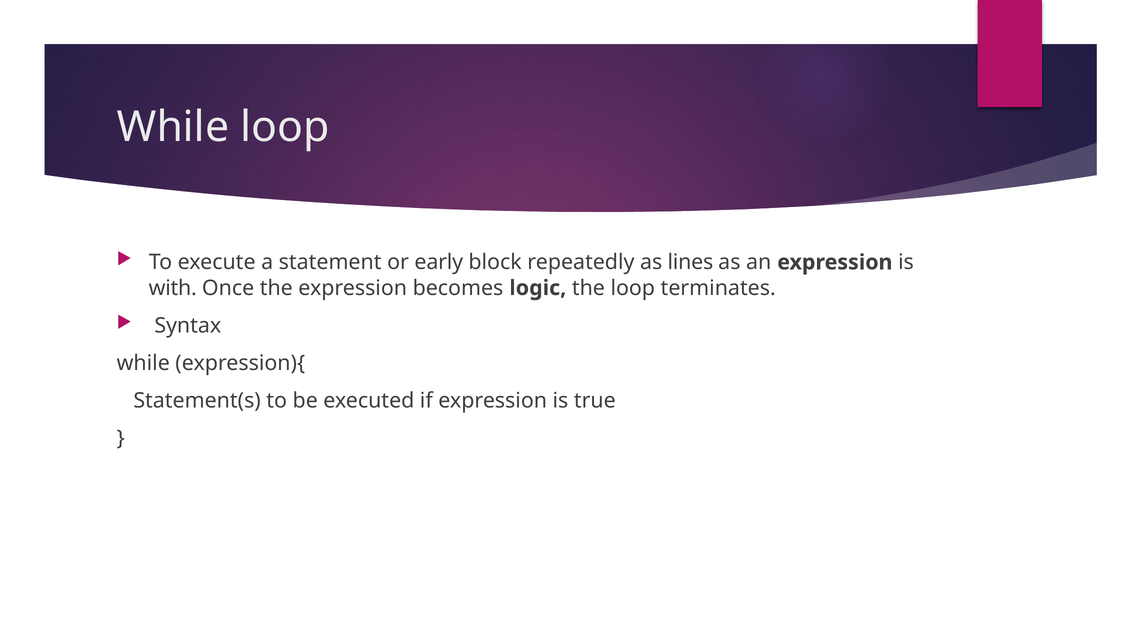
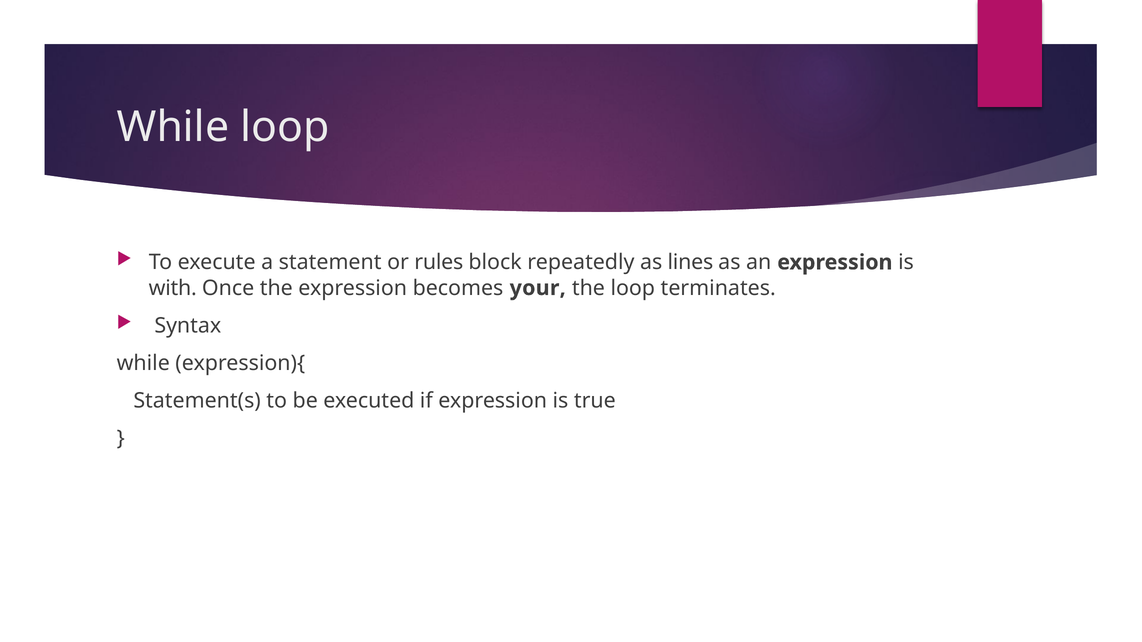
early: early -> rules (439, 262)
logic: logic -> your (538, 288)
